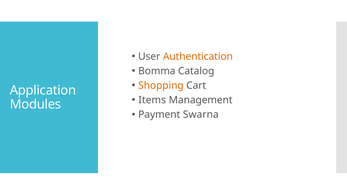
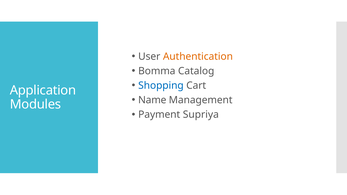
Shopping colour: orange -> blue (161, 86)
Items: Items -> Name (152, 100)
Swarna: Swarna -> Supriya (201, 115)
